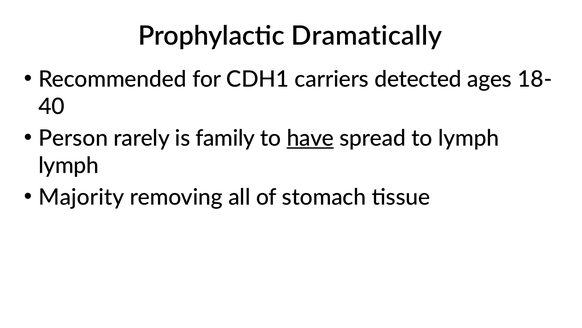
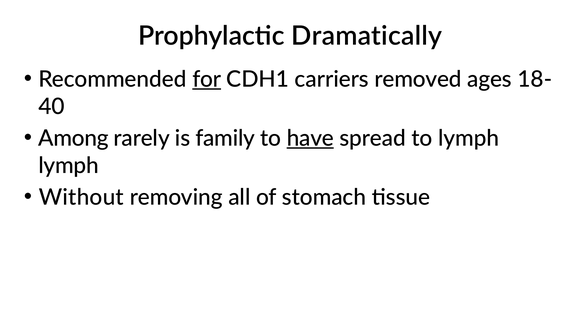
for underline: none -> present (207, 79)
detected: detected -> removed (418, 79)
Person: Person -> Among (73, 138)
Majority: Majority -> Without (81, 197)
